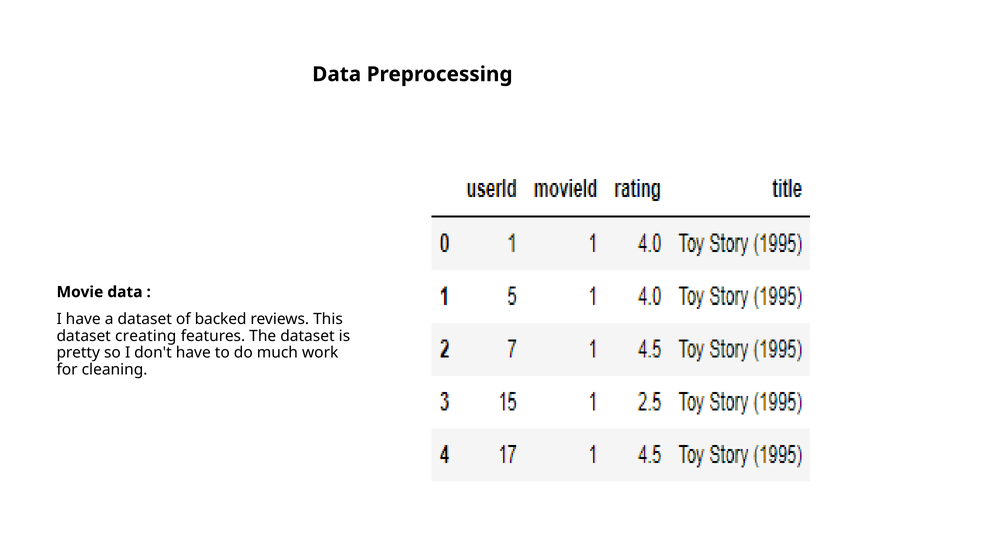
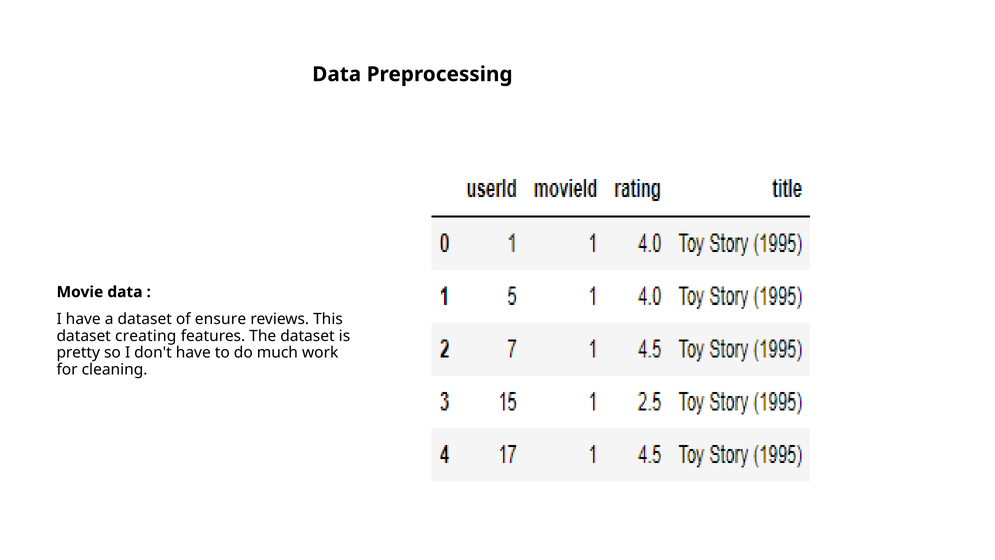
backed: backed -> ensure (220, 319)
